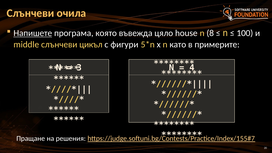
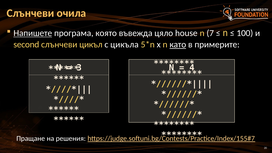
8: 8 -> 7 (210, 33)
middle: middle -> second (26, 45)
фигури: фигури -> цикъла (124, 45)
като underline: none -> present (178, 45)
